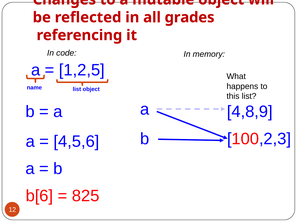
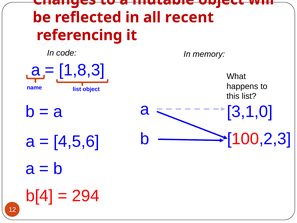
grades: grades -> recent (189, 17)
1,2,5: 1,2,5 -> 1,8,3 (82, 70)
4,8,9: 4,8,9 -> 3,1,0 (250, 112)
b[6: b[6 -> b[4 (39, 196)
825: 825 -> 294 (86, 196)
